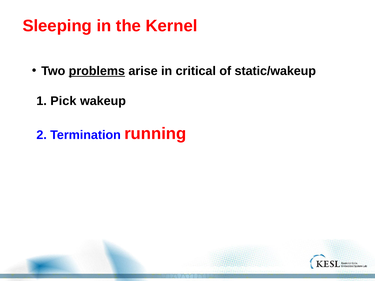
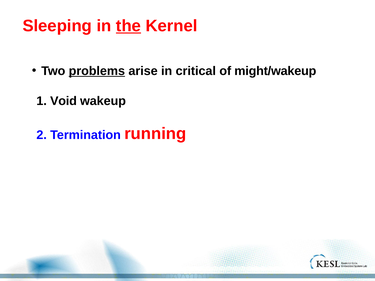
the underline: none -> present (128, 26)
static/wakeup: static/wakeup -> might/wakeup (275, 71)
Pick: Pick -> Void (63, 101)
